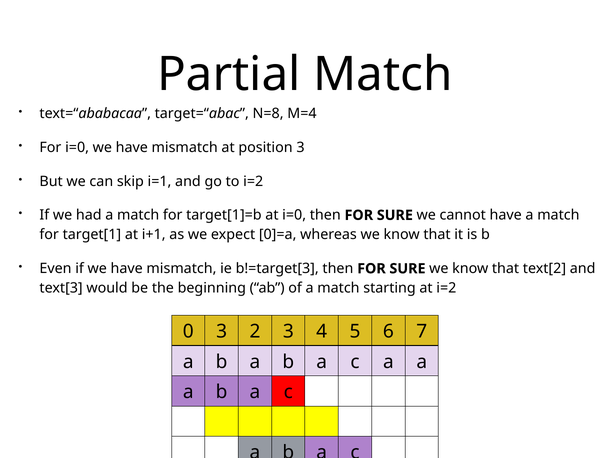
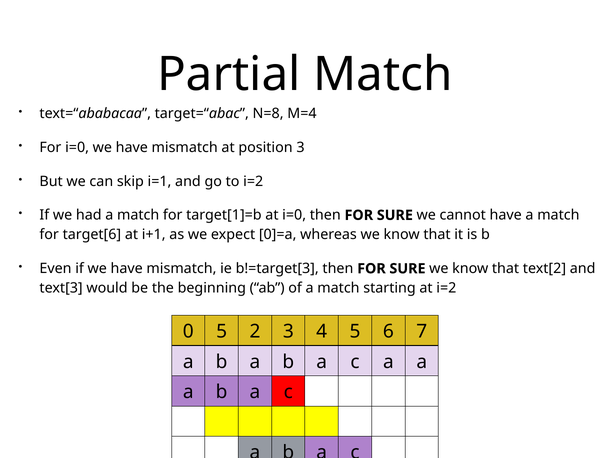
target[1: target[1 -> target[6 (92, 235)
0 3: 3 -> 5 (222, 331)
